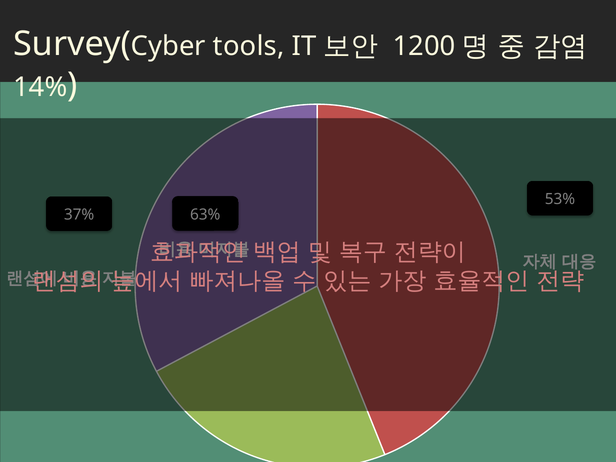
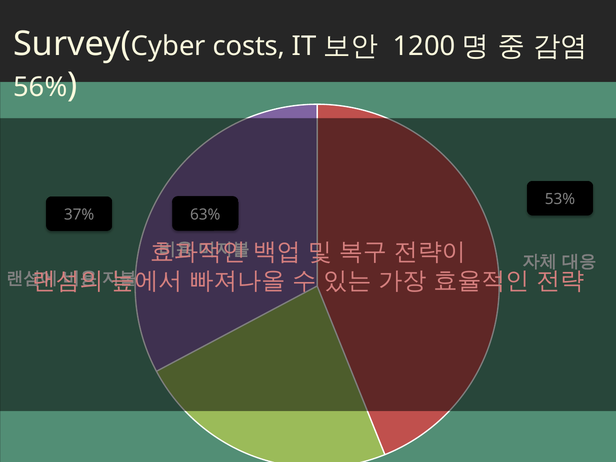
tools: tools -> costs (249, 46)
14%: 14% -> 56% (40, 87)
